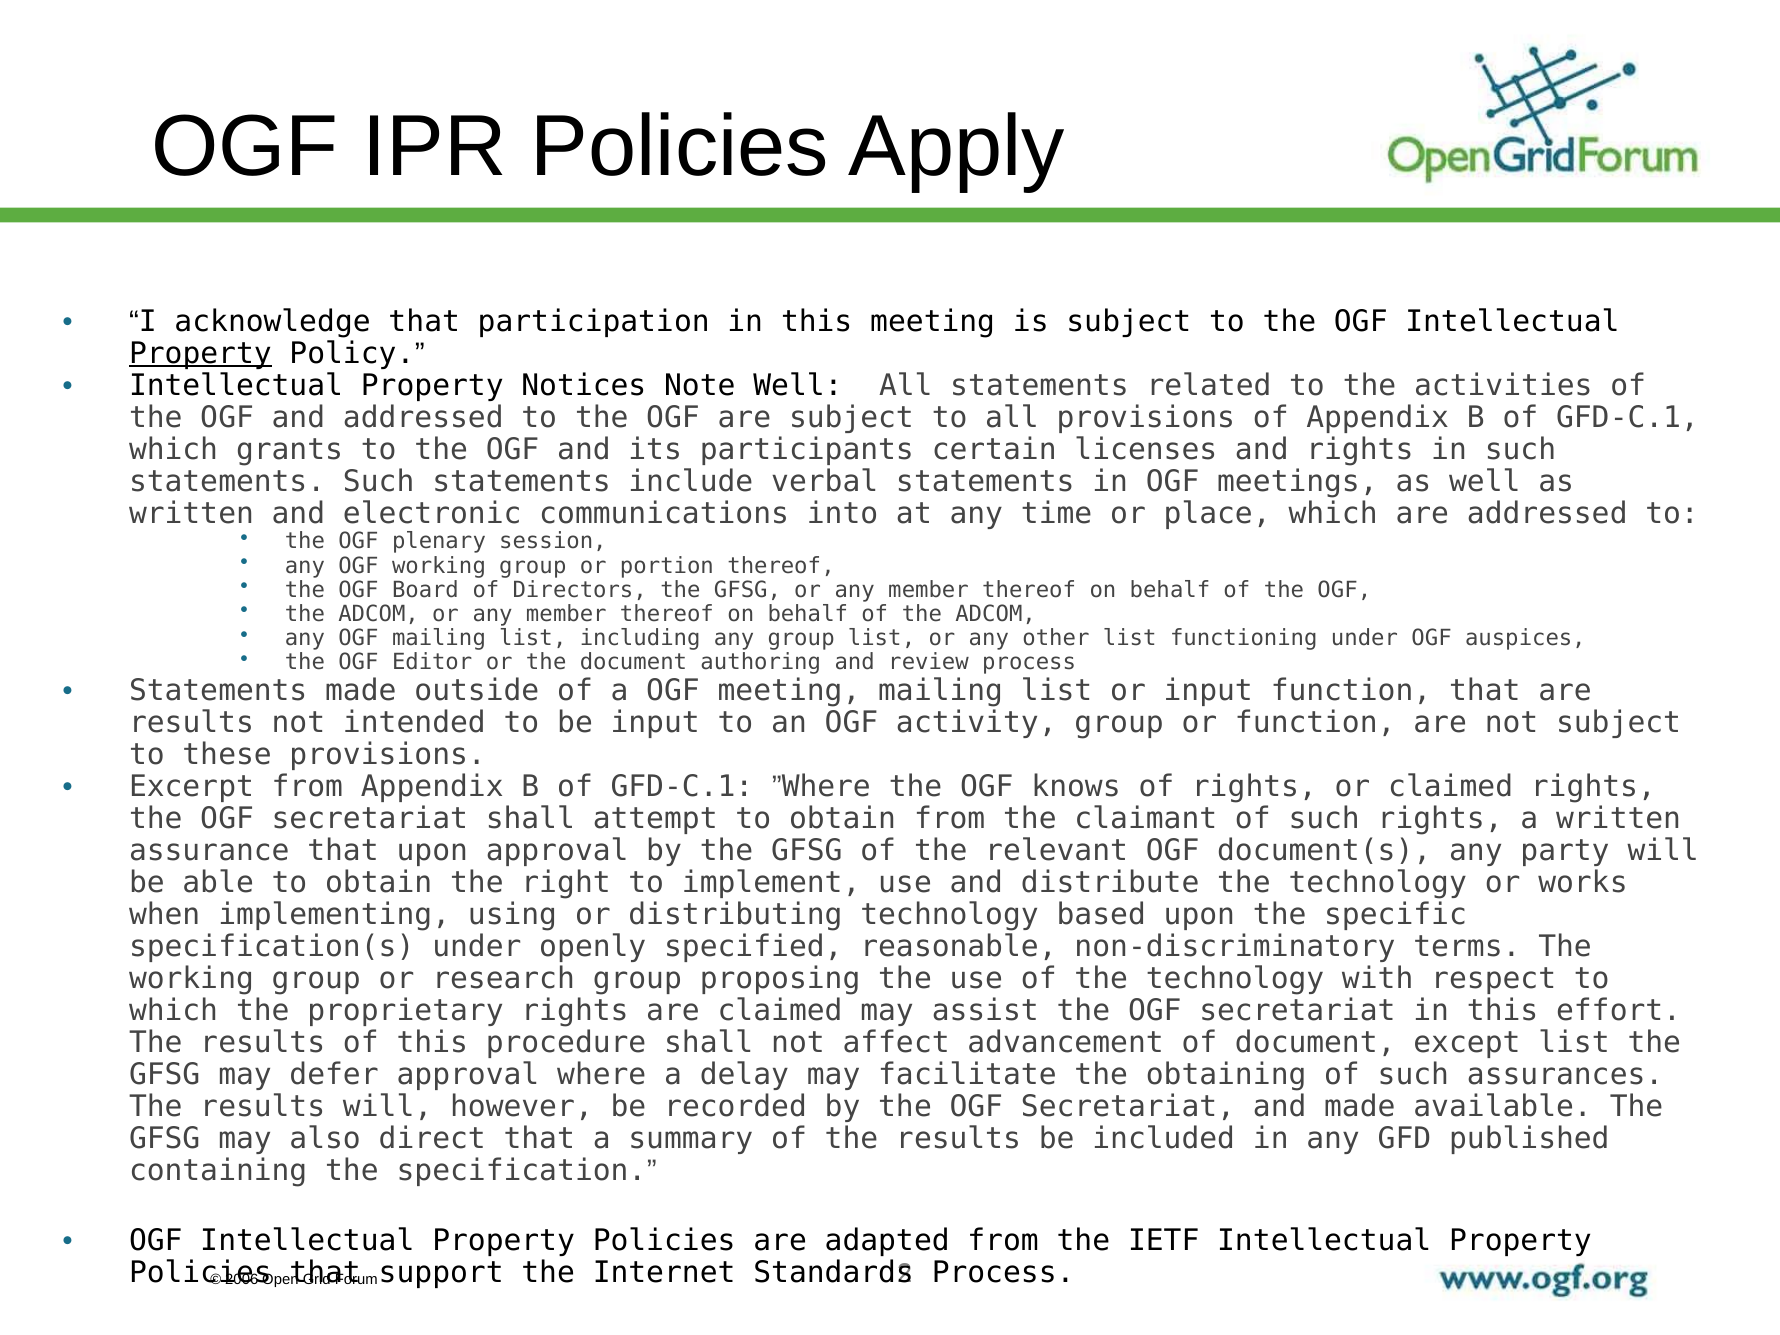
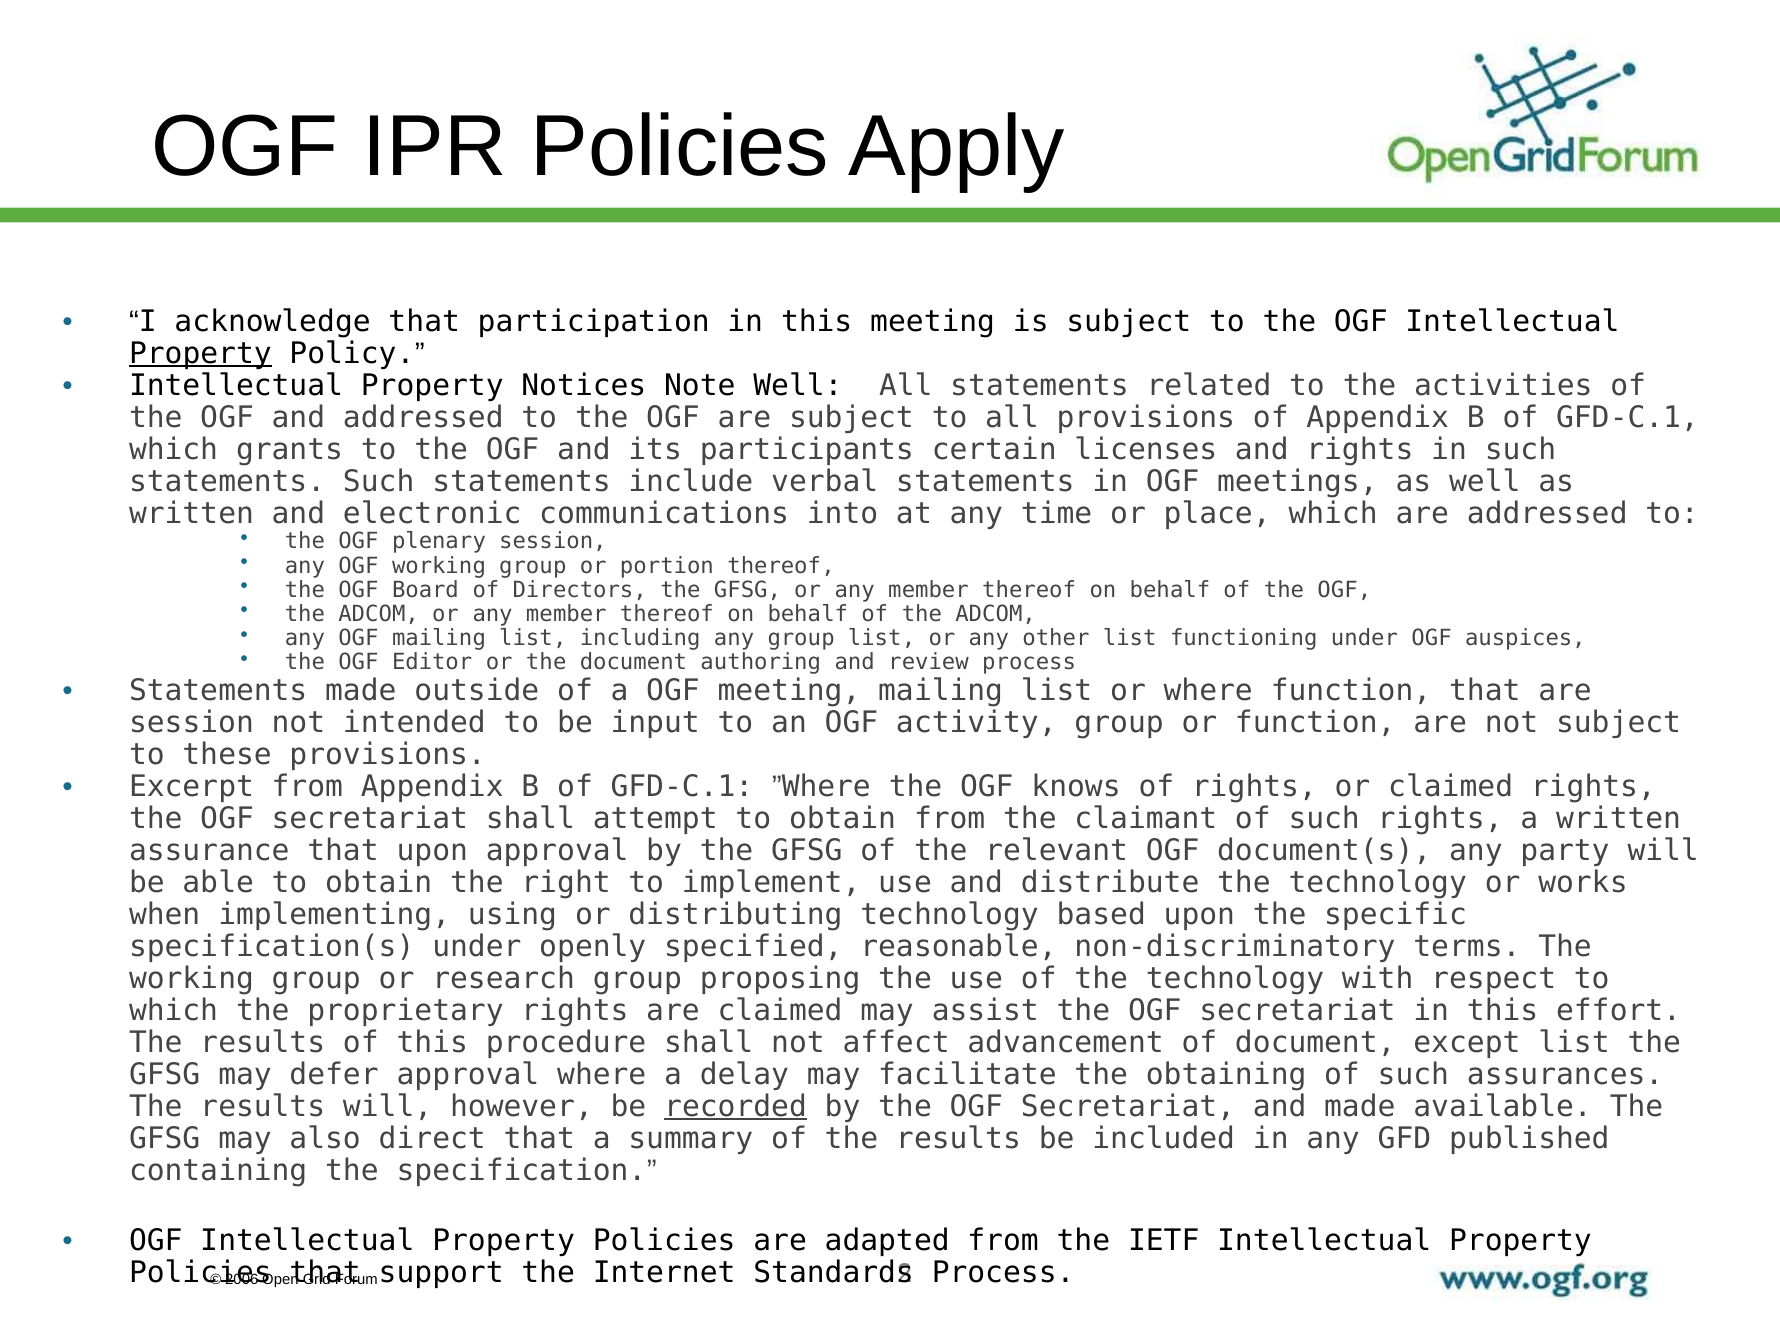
or input: input -> where (1208, 690)
results: results -> session (191, 722)
recorded underline: none -> present (736, 1107)
